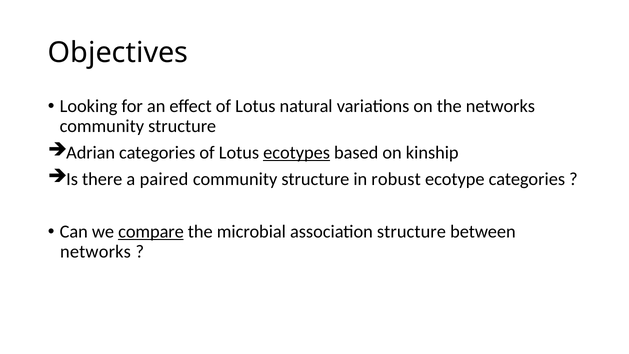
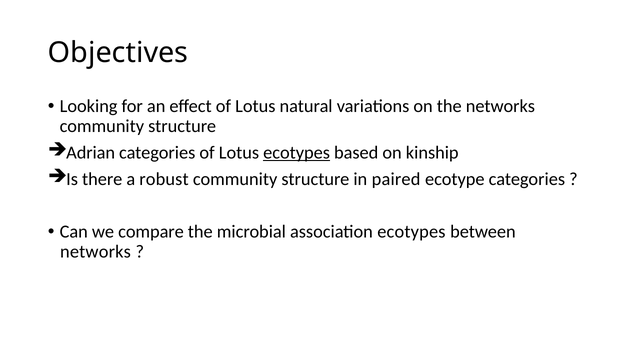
paired: paired -> robust (164, 179)
robust: robust -> paired (396, 179)
compare underline: present -> none (151, 232)
association structure: structure -> ecotypes (411, 232)
